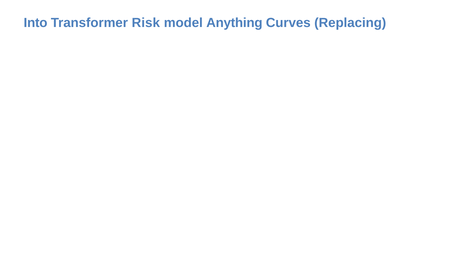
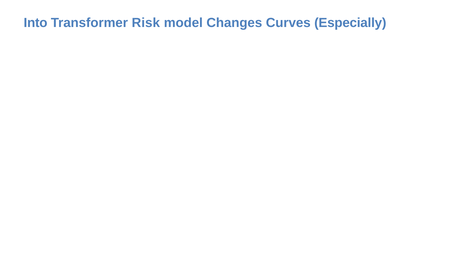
Anything: Anything -> Changes (234, 23)
Replacing: Replacing -> Especially (350, 23)
